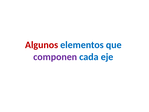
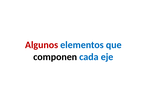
componen colour: purple -> black (55, 57)
